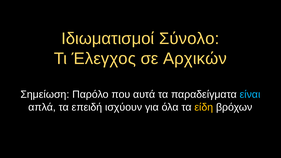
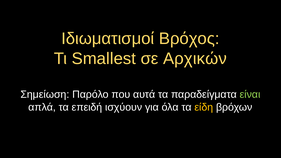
Σύνολο: Σύνολο -> Βρόχος (189, 39)
Έλεγχος: Έλεγχος -> Smallest (104, 59)
είναι colour: light blue -> light green (250, 95)
